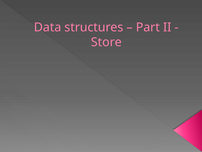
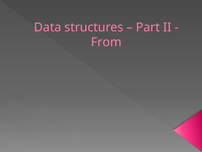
Store: Store -> From (106, 42)
